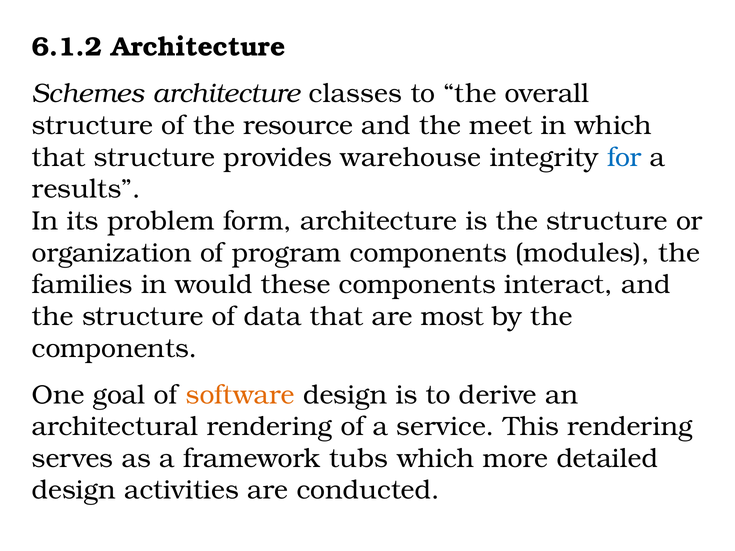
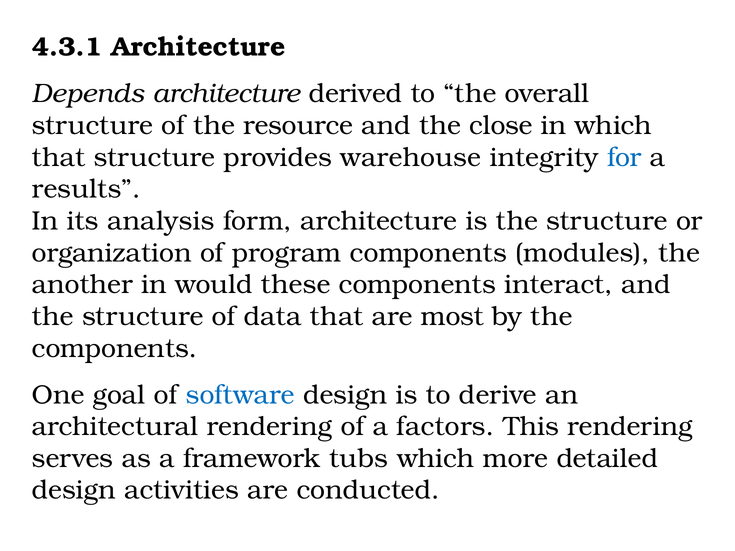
6.1.2: 6.1.2 -> 4.3.1 (67, 47)
Schemes: Schemes -> Depends (88, 94)
classes: classes -> derived (355, 94)
meet: meet -> close (501, 126)
problem: problem -> analysis (161, 221)
families: families -> another (82, 285)
software colour: orange -> blue (240, 395)
service: service -> factors (445, 427)
